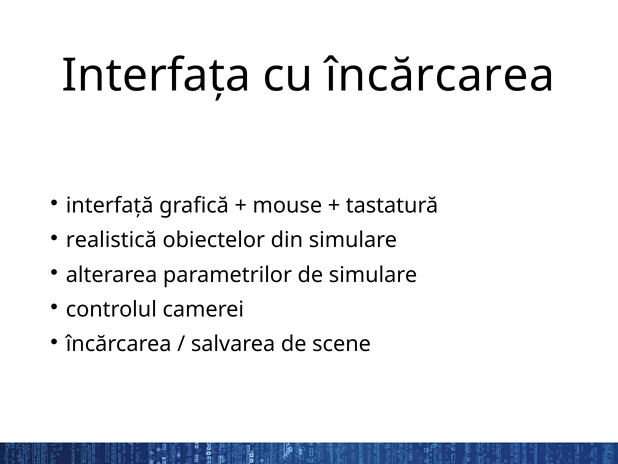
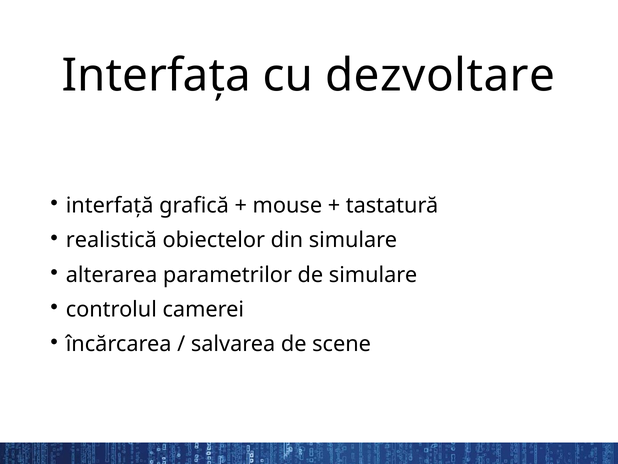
cu încărcarea: încărcarea -> dezvoltare (440, 76)
